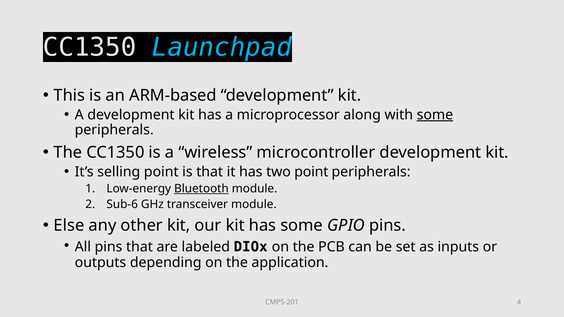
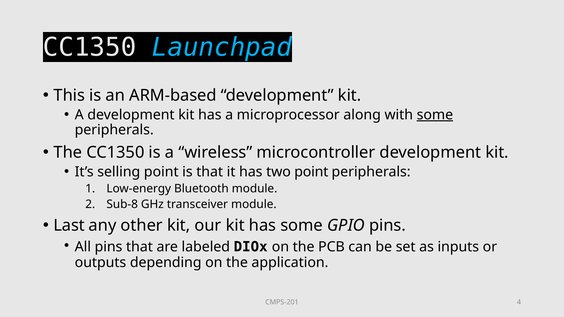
Bluetooth underline: present -> none (201, 189)
Sub-6: Sub-6 -> Sub-8 (122, 204)
Else: Else -> Last (69, 225)
